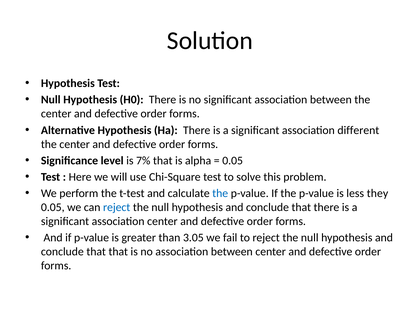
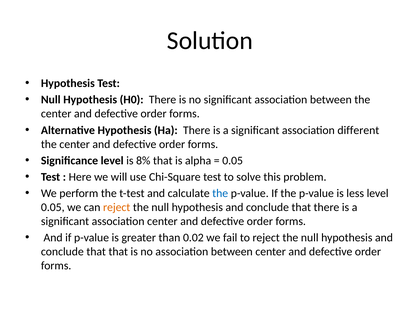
7%: 7% -> 8% (143, 161)
less they: they -> level (378, 193)
reject colour: blue -> orange (117, 207)
3.05: 3.05 -> 0.02 (193, 238)
